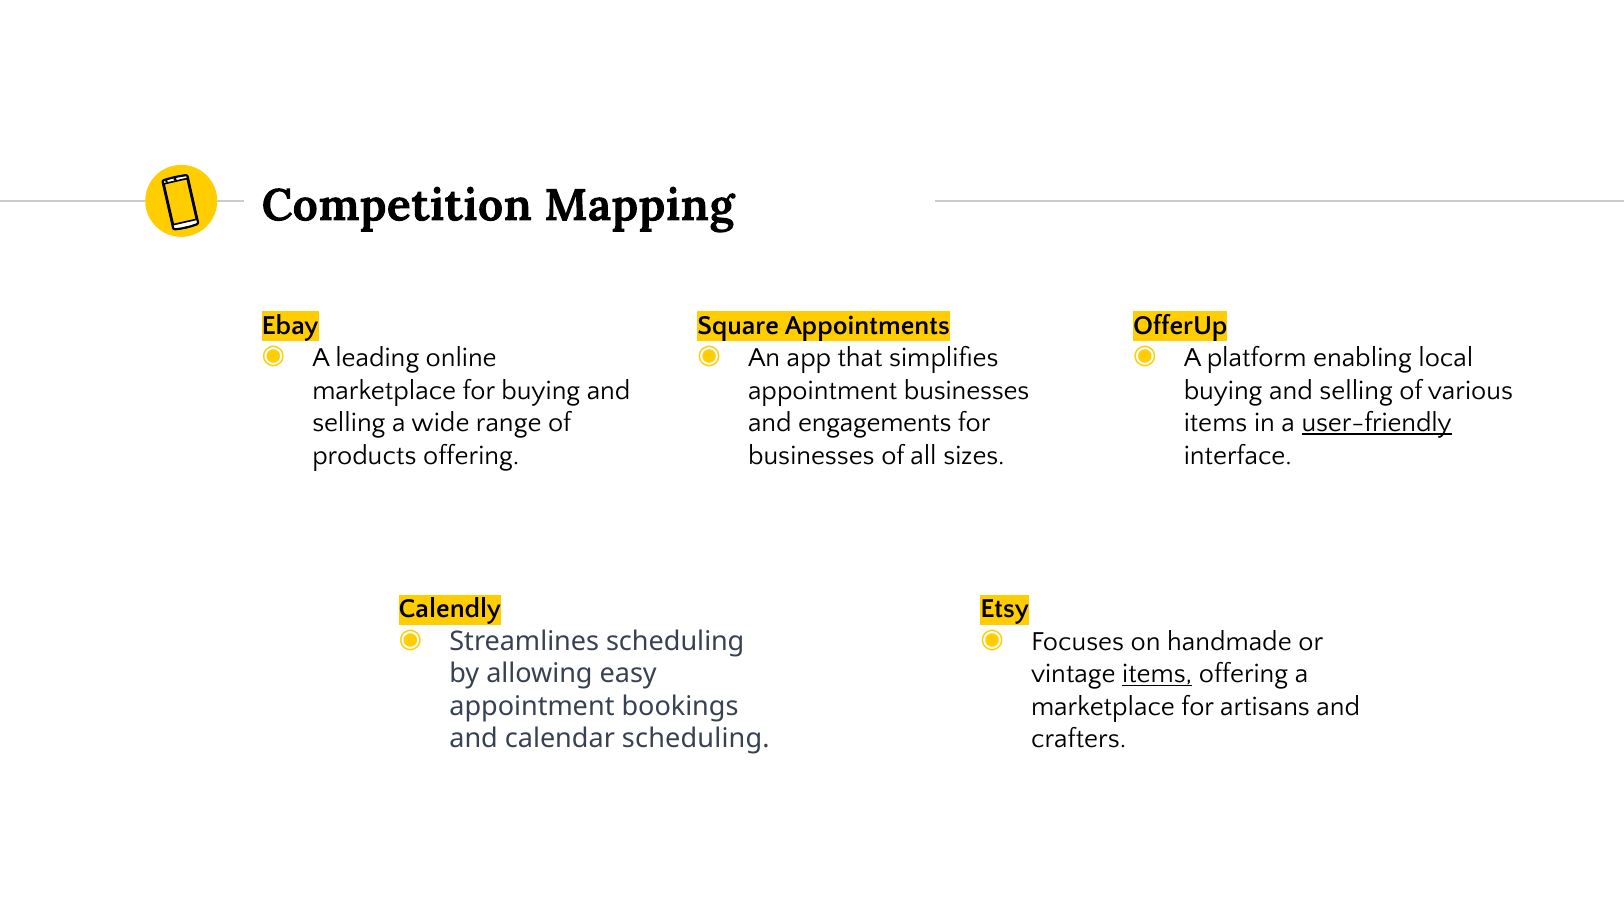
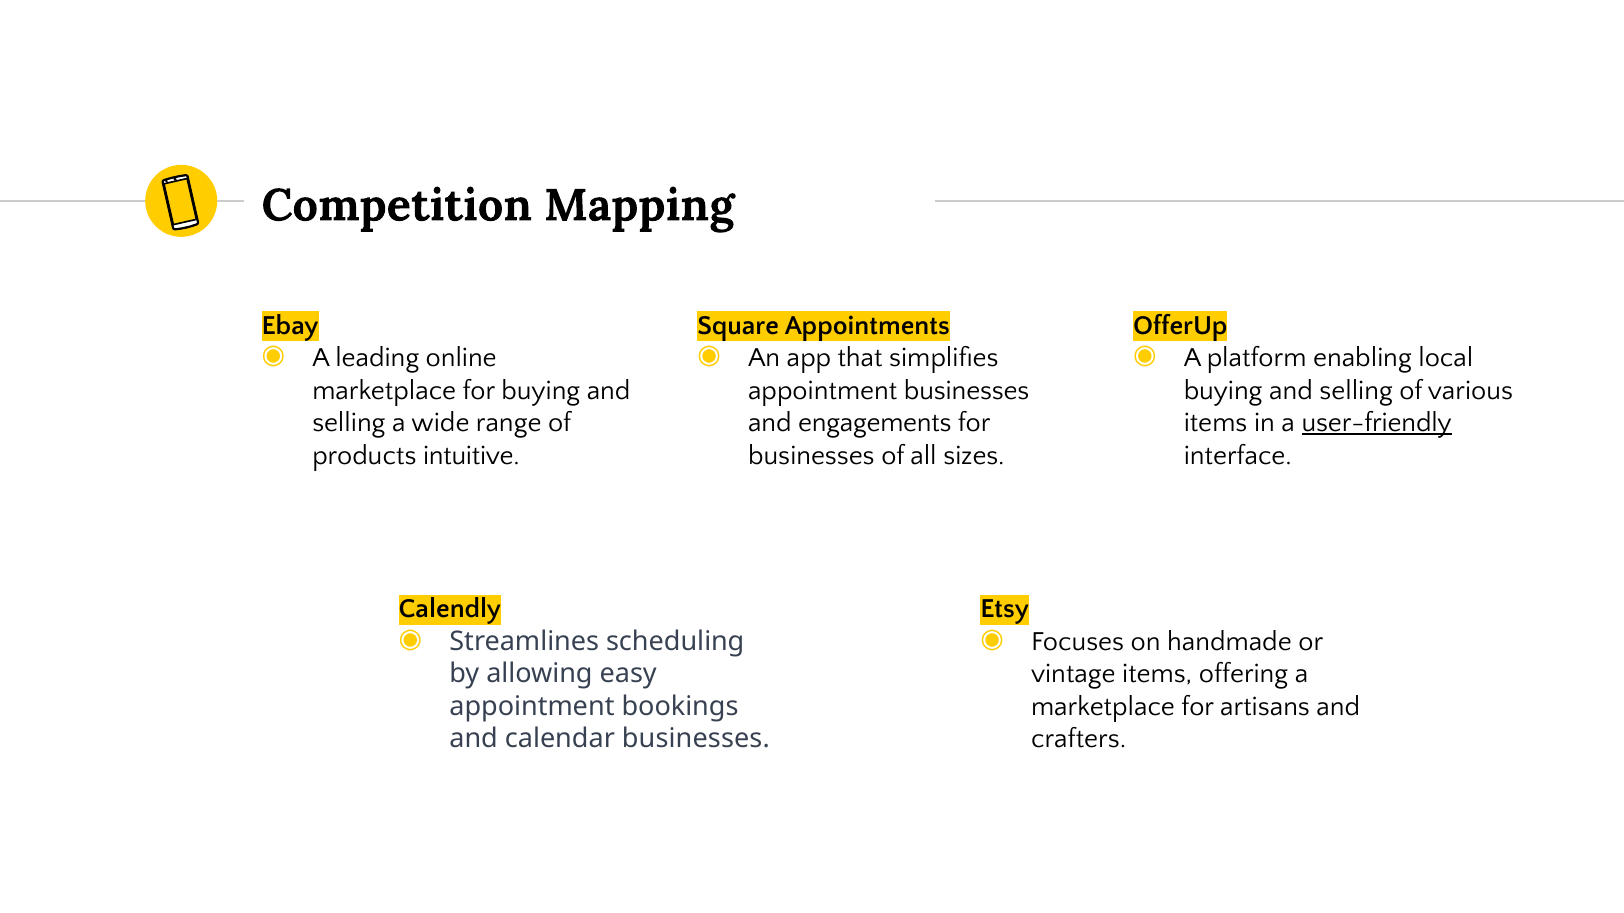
products offering: offering -> intuitive (471, 455)
items underline: present -> none (1157, 674)
calendar scheduling: scheduling -> businesses (696, 739)
